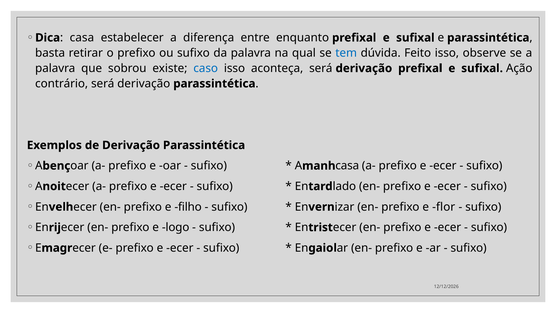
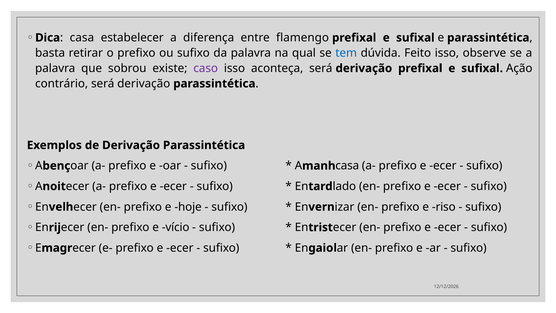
enquanto: enquanto -> flamengo (303, 38)
caso colour: blue -> purple (206, 68)
filho: filho -> hoje (188, 207)
flor: flor -> riso (444, 207)
logo: logo -> vício (176, 227)
